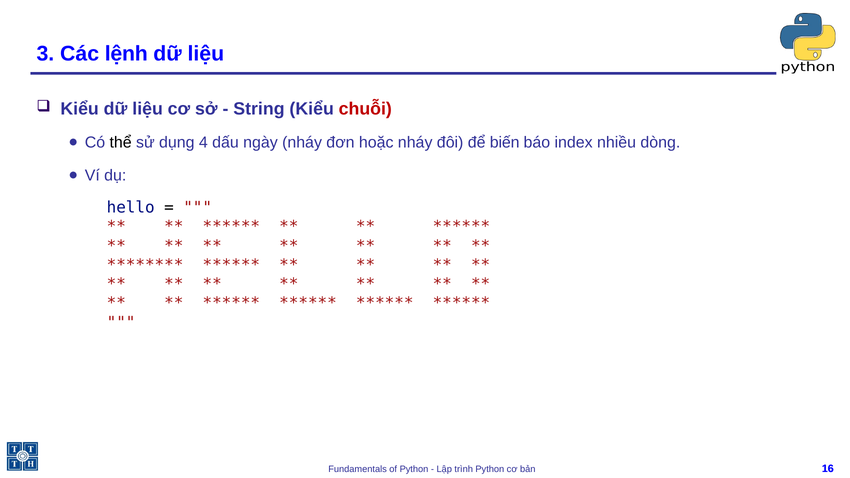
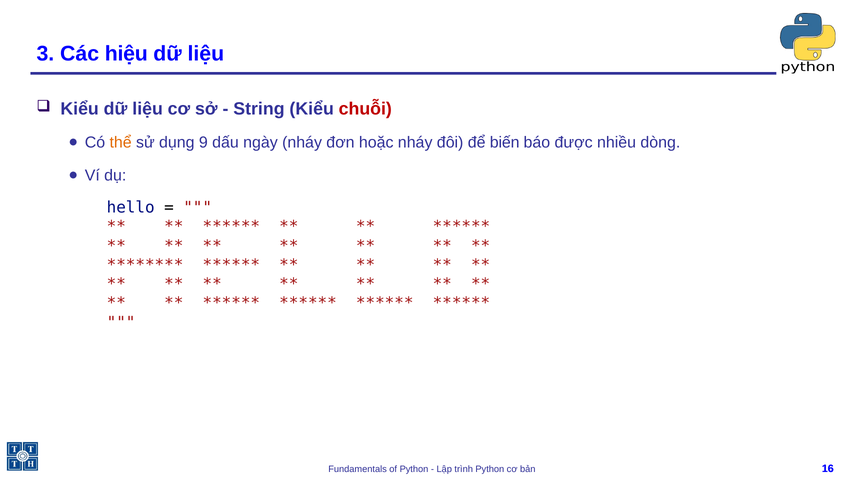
lệnh: lệnh -> hiệu (126, 54)
thể colour: black -> orange (121, 143)
4: 4 -> 9 (203, 143)
index: index -> được (574, 143)
